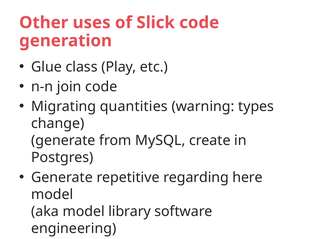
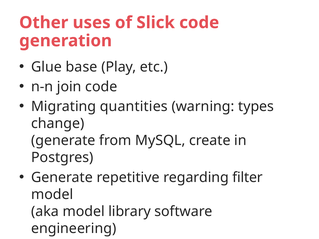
class: class -> base (81, 67)
here: here -> filter (248, 178)
